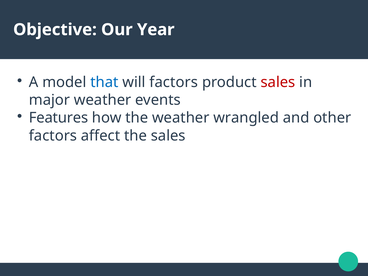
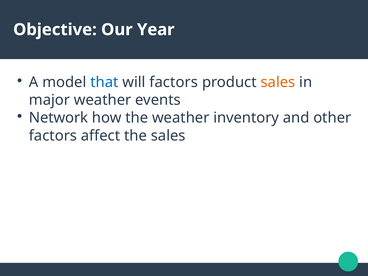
sales colour: red -> orange (278, 82)
Features: Features -> Network (59, 118)
wrangled: wrangled -> inventory (246, 118)
